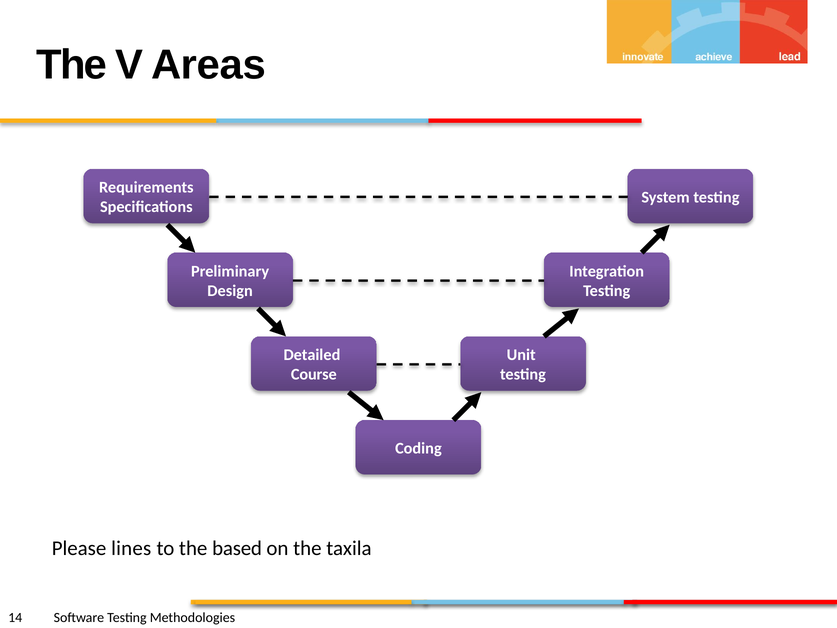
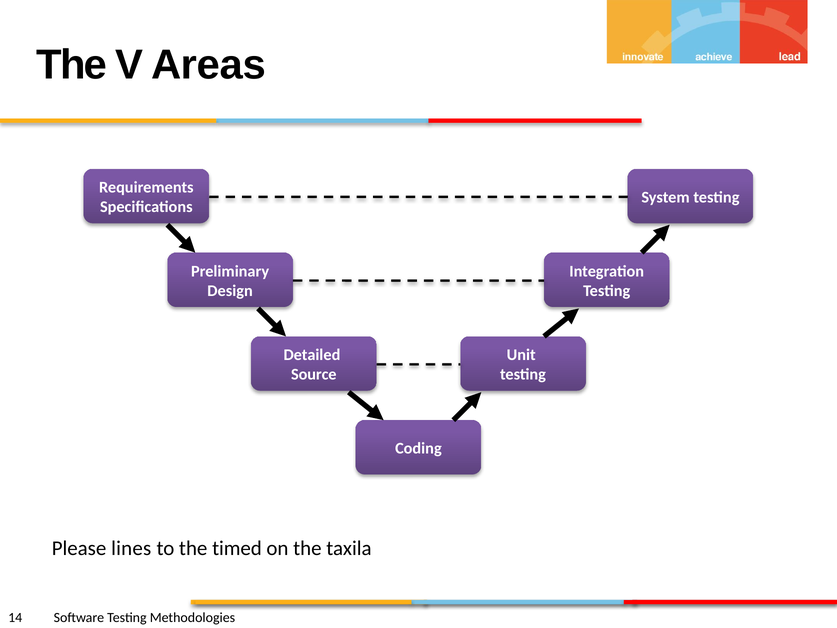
Course: Course -> Source (314, 374)
based: based -> timed (237, 548)
